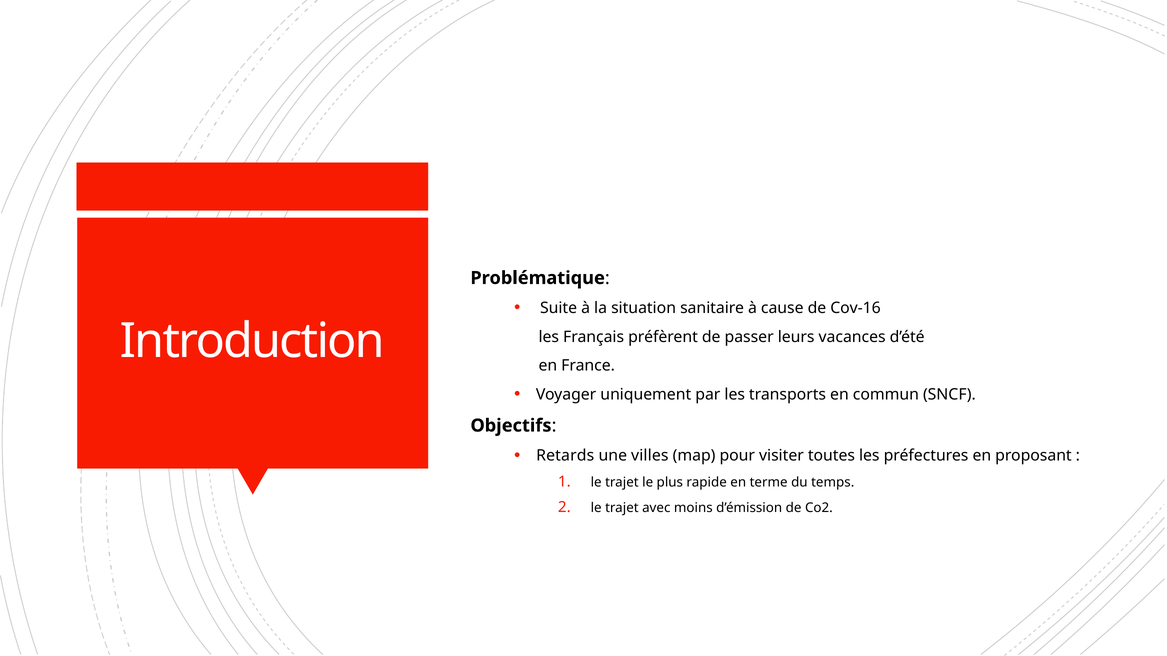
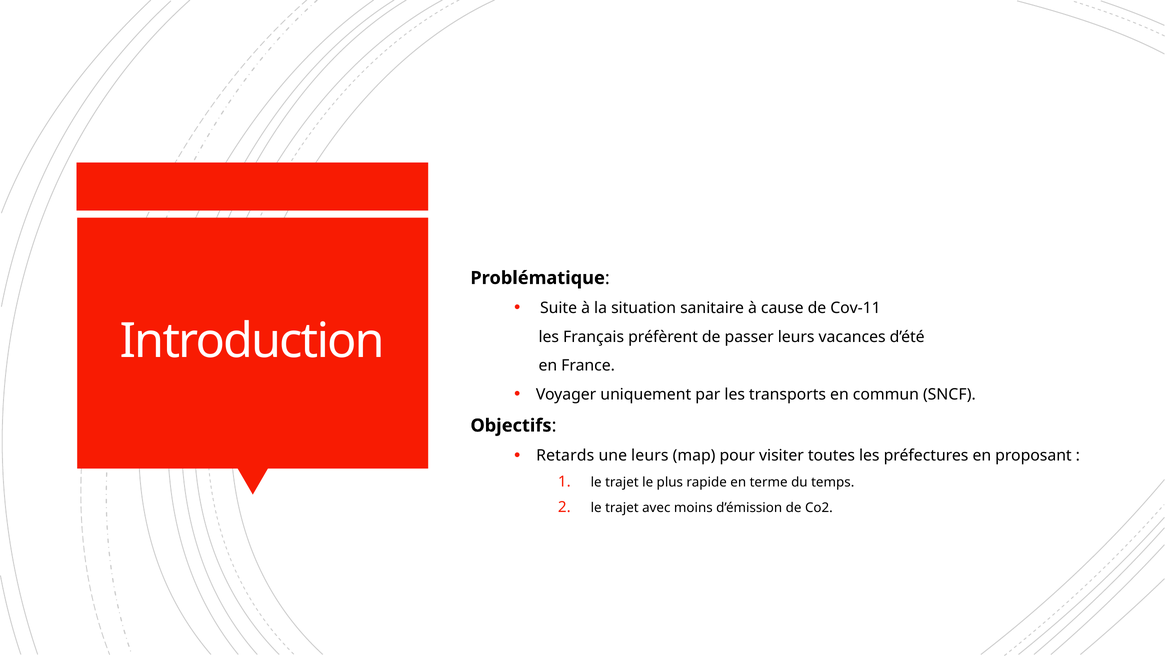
Cov-16: Cov-16 -> Cov-11 (855, 308)
une villes: villes -> leurs (650, 456)
